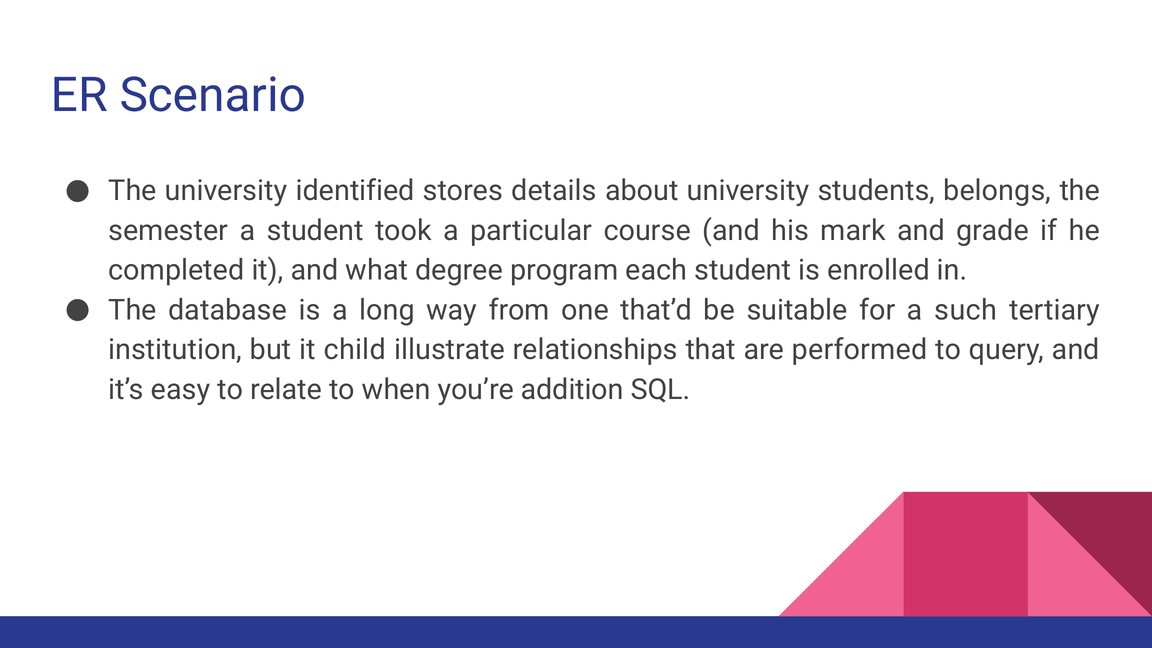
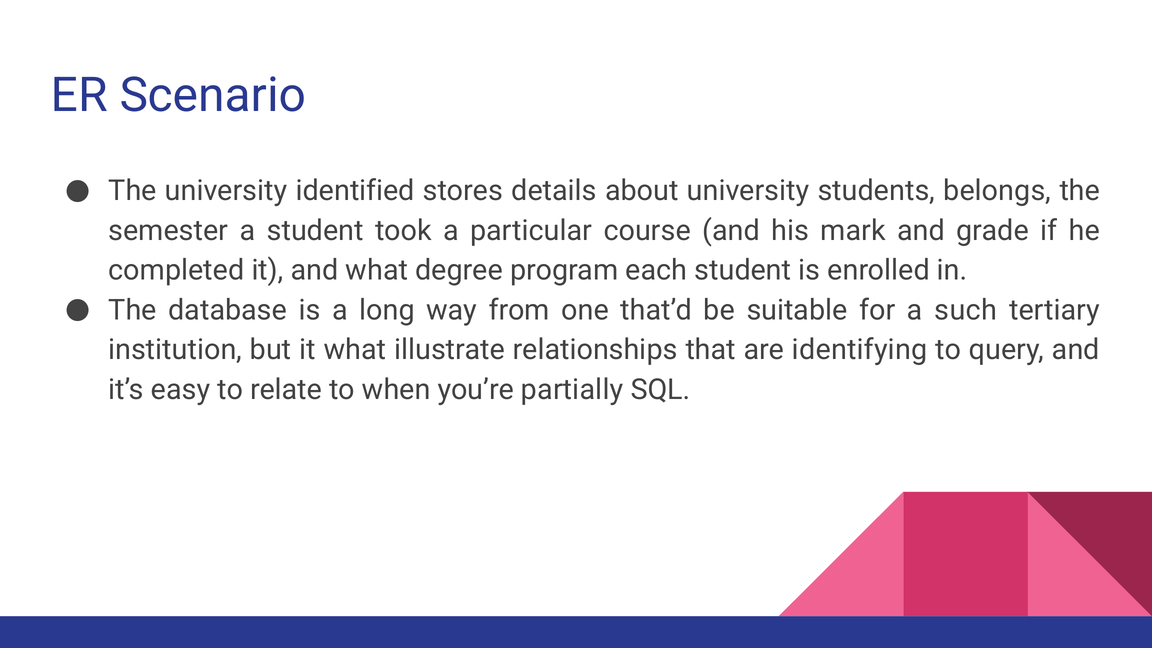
it child: child -> what (355, 350)
performed: performed -> identifying (860, 350)
addition: addition -> partially (572, 390)
